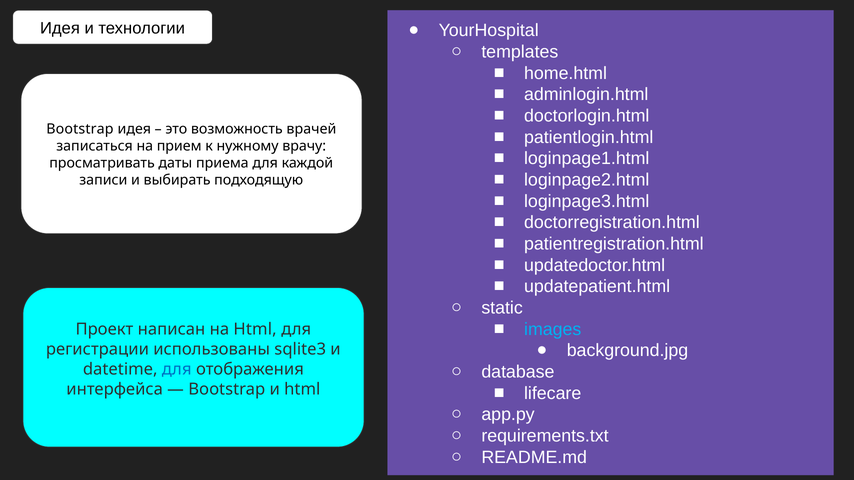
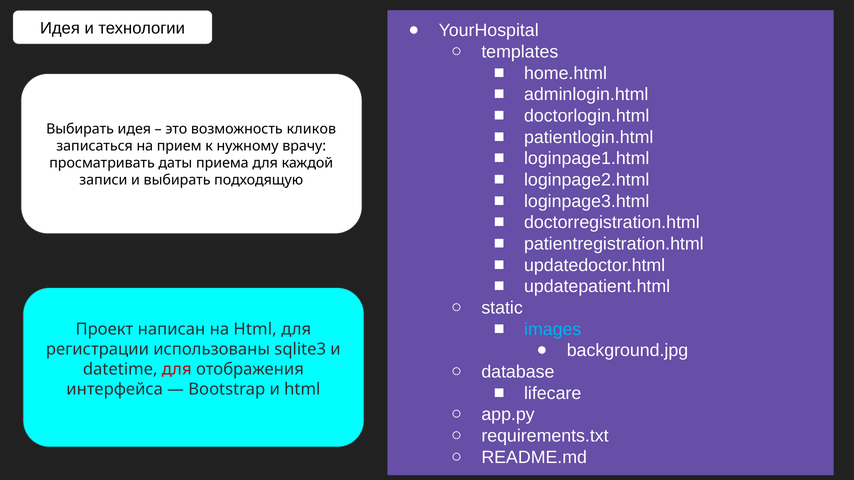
Bootstrap: Bootstrap -> Выбирать (80, 129)
врачей: врачей -> кликов (311, 129)
для colour: blue -> red (177, 369)
